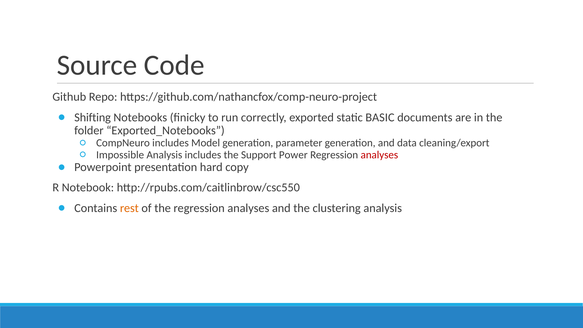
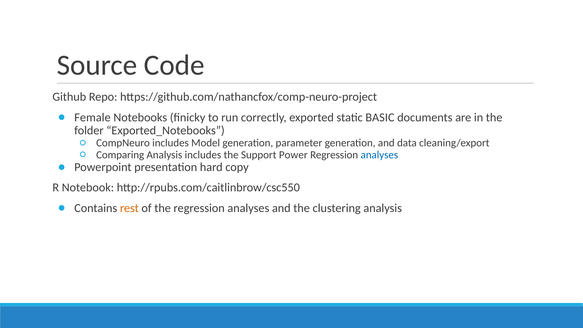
Shifting: Shifting -> Female (92, 117)
Impossible: Impossible -> Comparing (120, 155)
analyses colour: red -> blue (379, 155)
